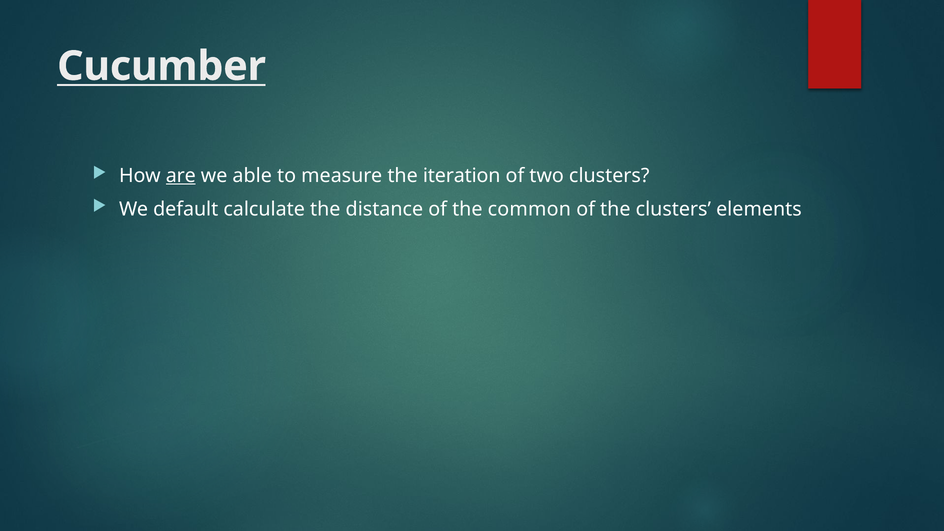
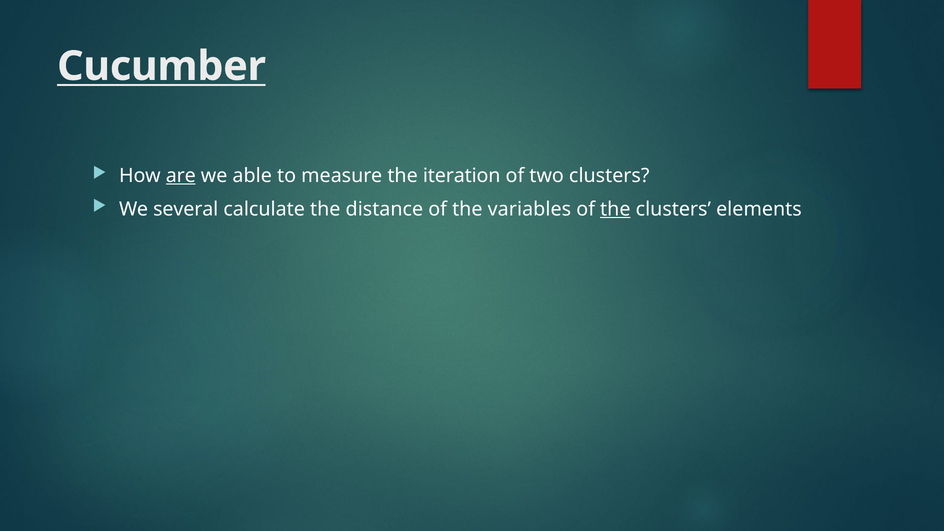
default: default -> several (186, 209)
common: common -> variables (529, 209)
the underline: none -> present (615, 209)
